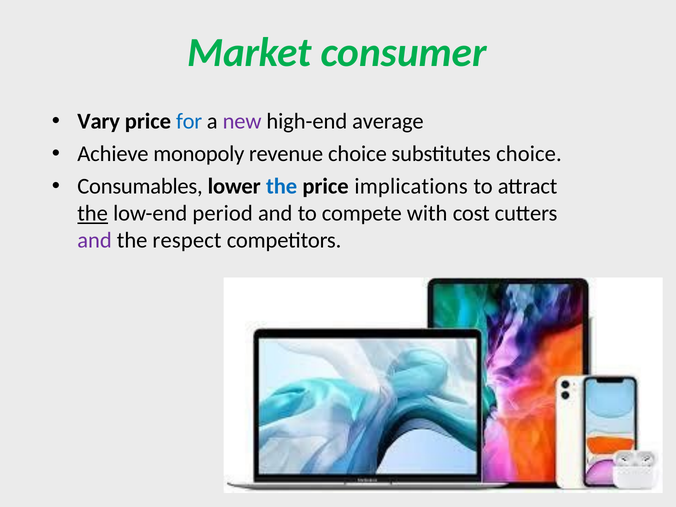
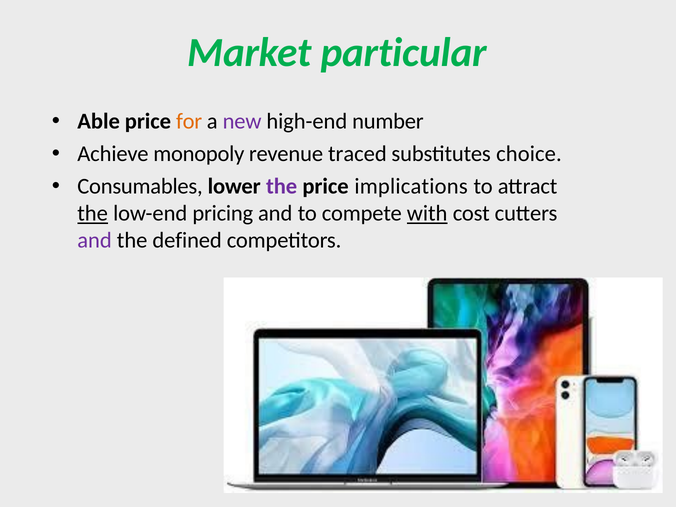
consumer: consumer -> particular (404, 53)
Vary: Vary -> Able (99, 121)
for colour: blue -> orange (189, 121)
average: average -> number (388, 121)
revenue choice: choice -> traced (357, 154)
the colour: blue -> purple (282, 186)
period: period -> pricing (223, 213)
with underline: none -> present (427, 213)
respect: respect -> defined (187, 240)
